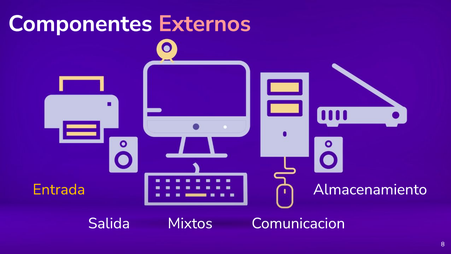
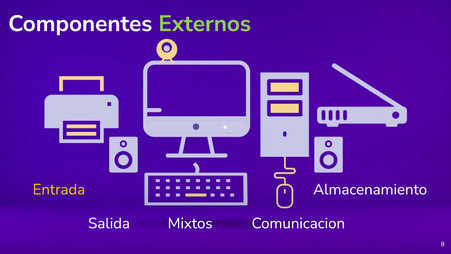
Externos colour: pink -> light green (205, 24)
